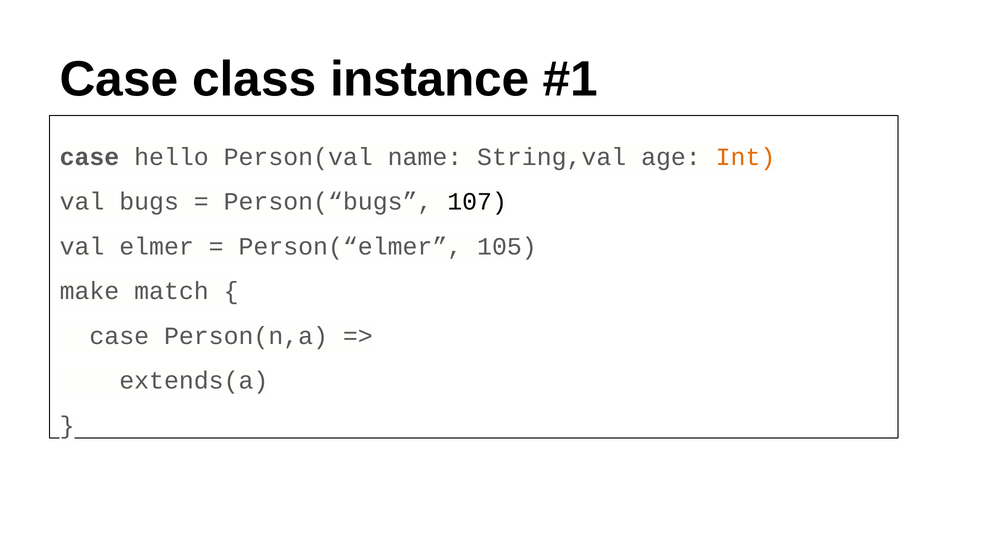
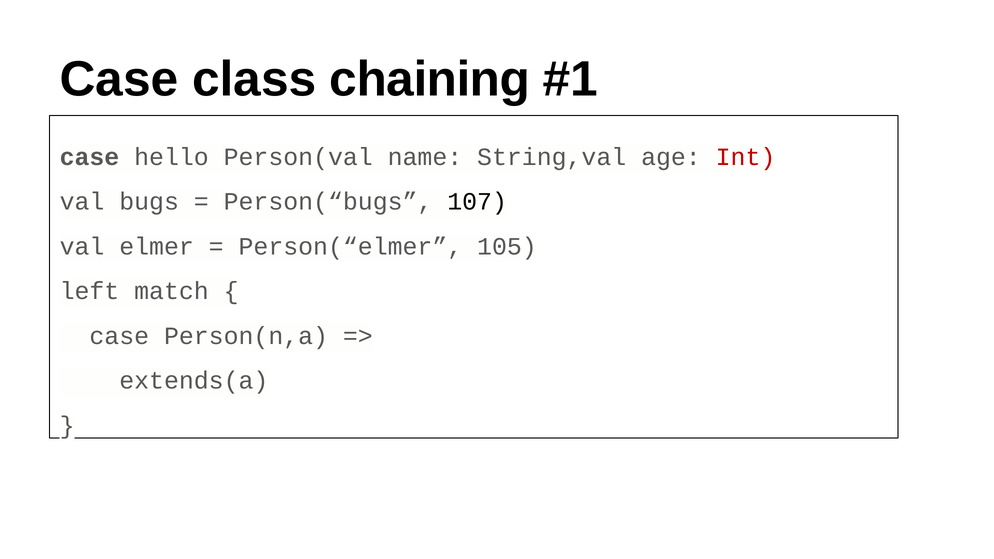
instance: instance -> chaining (430, 79)
Int colour: orange -> red (746, 157)
make: make -> left (89, 291)
